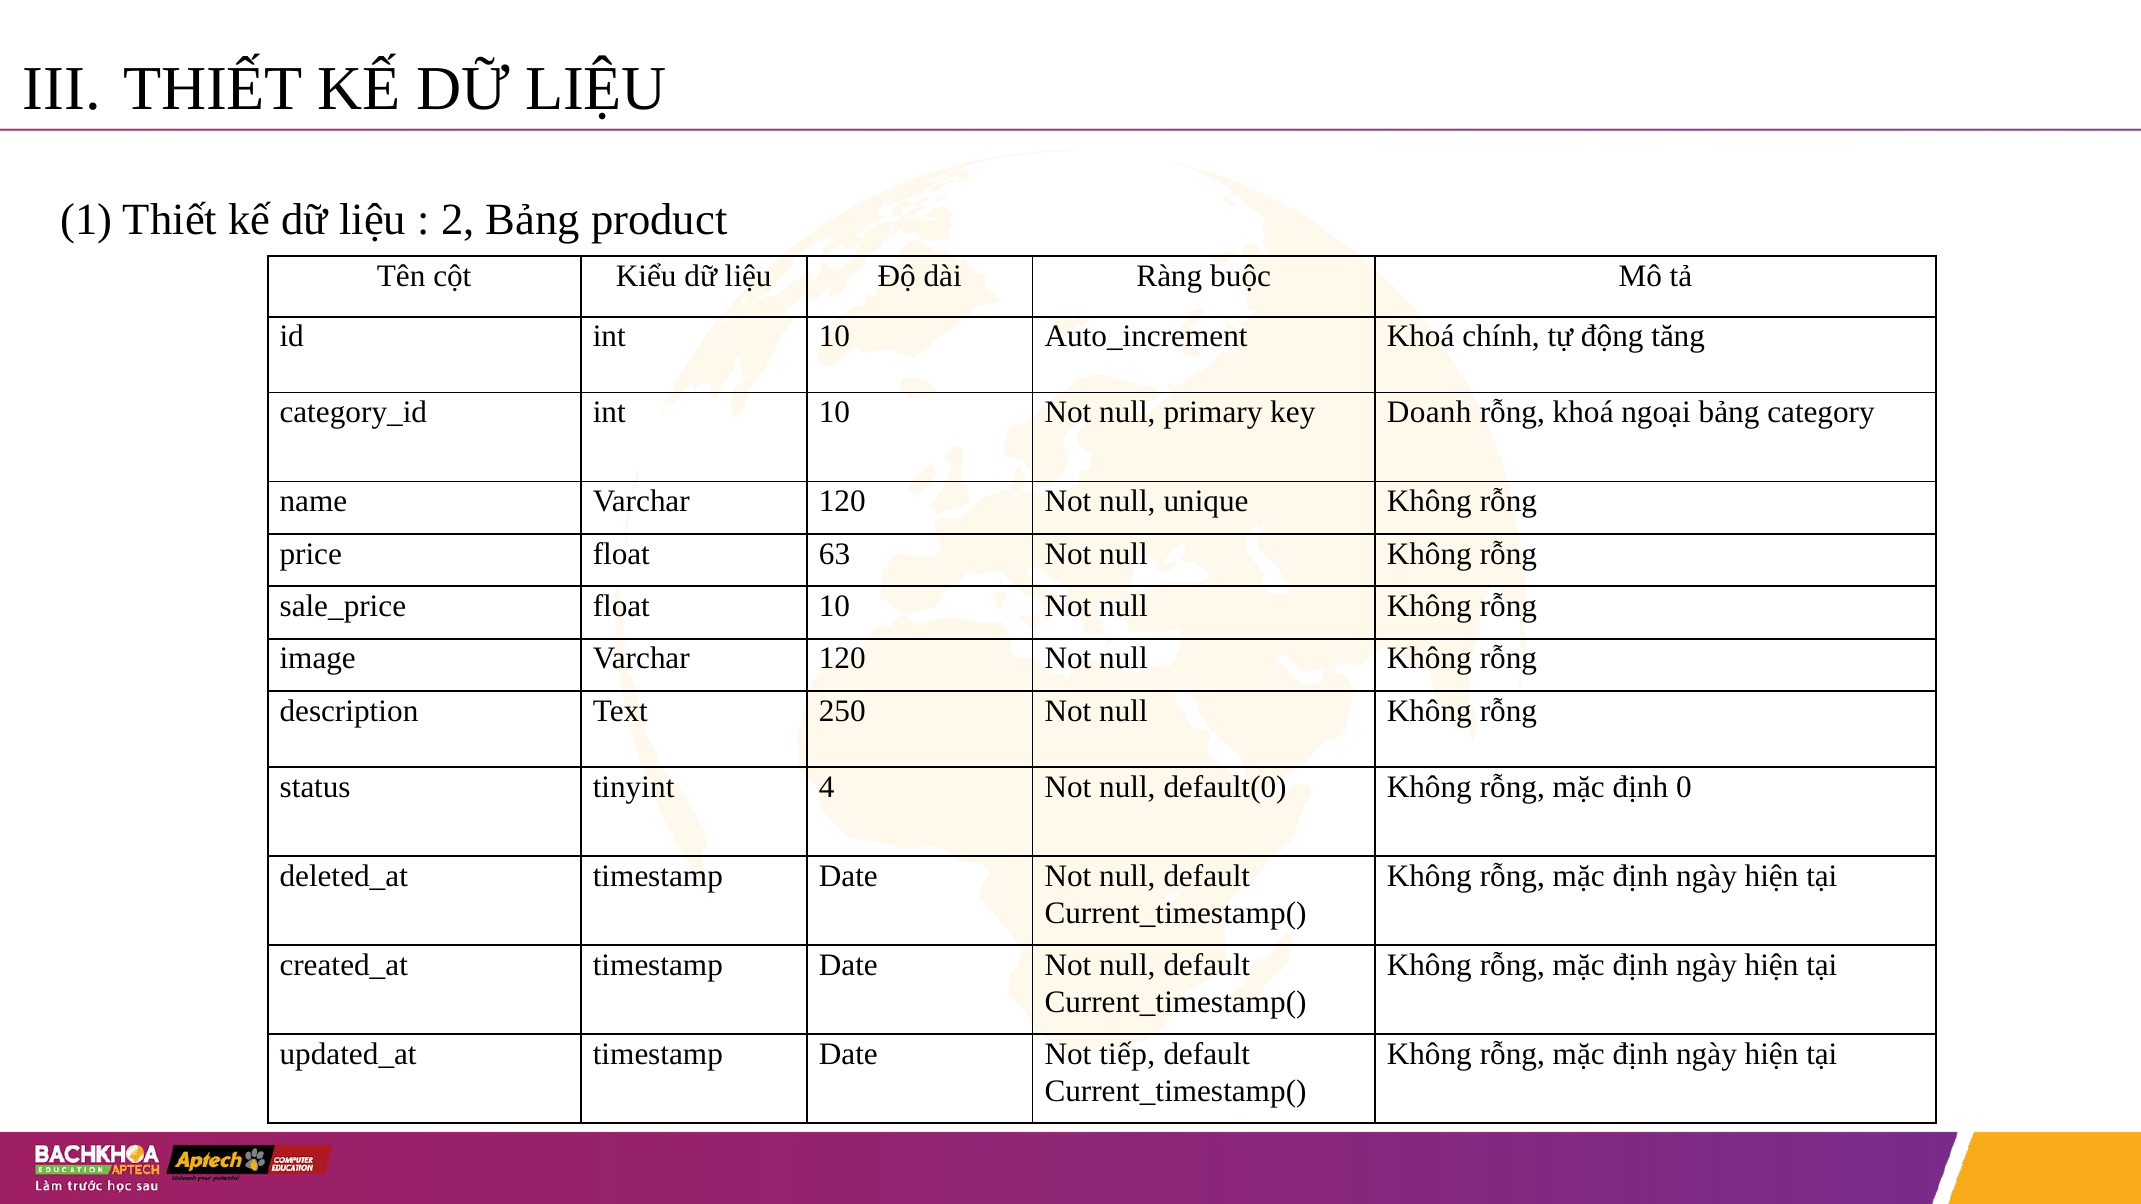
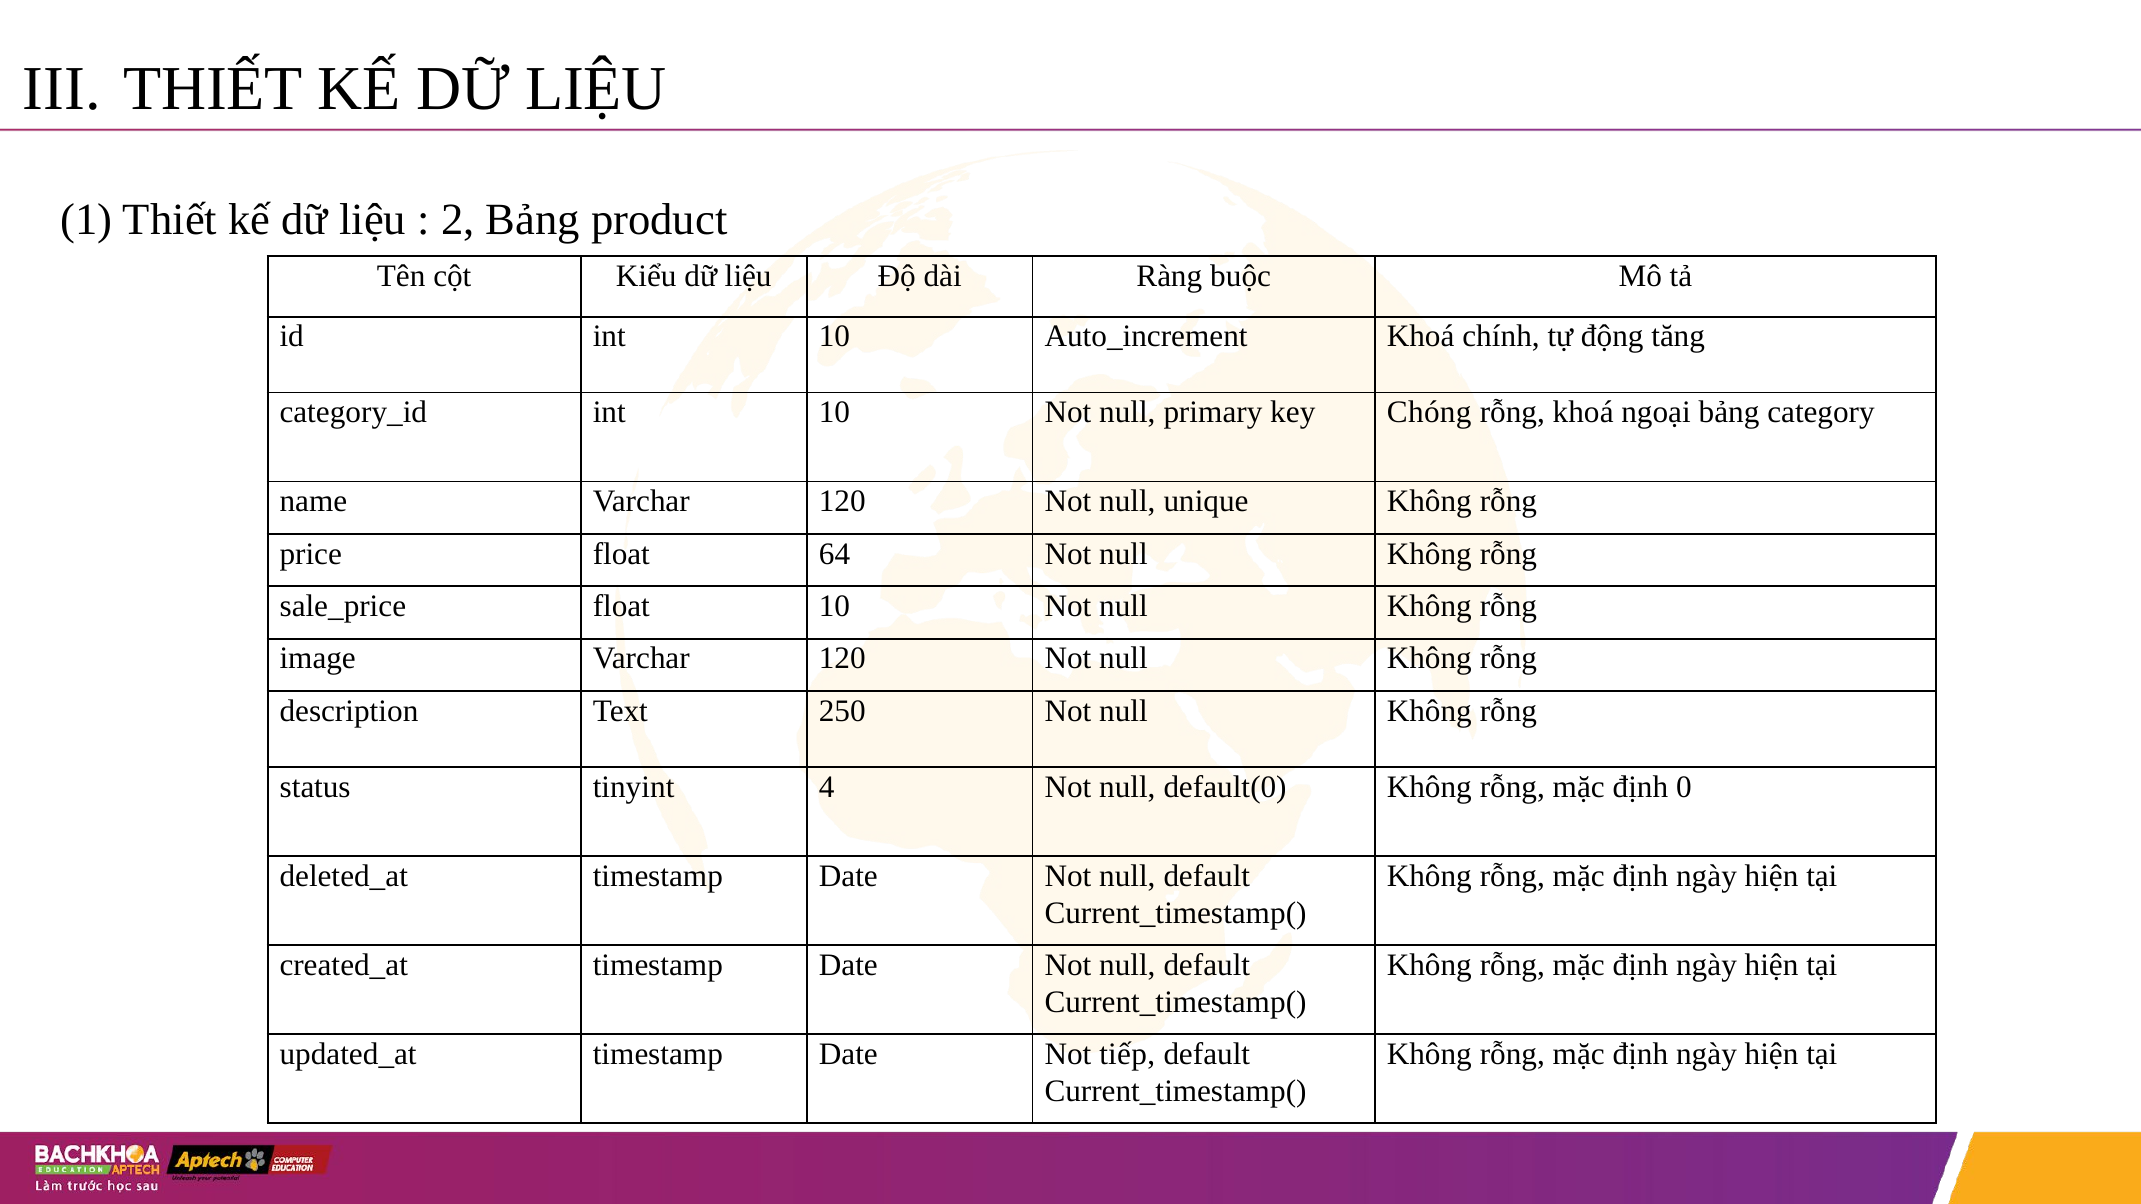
Doanh: Doanh -> Chóng (1429, 412)
63: 63 -> 64 (835, 554)
